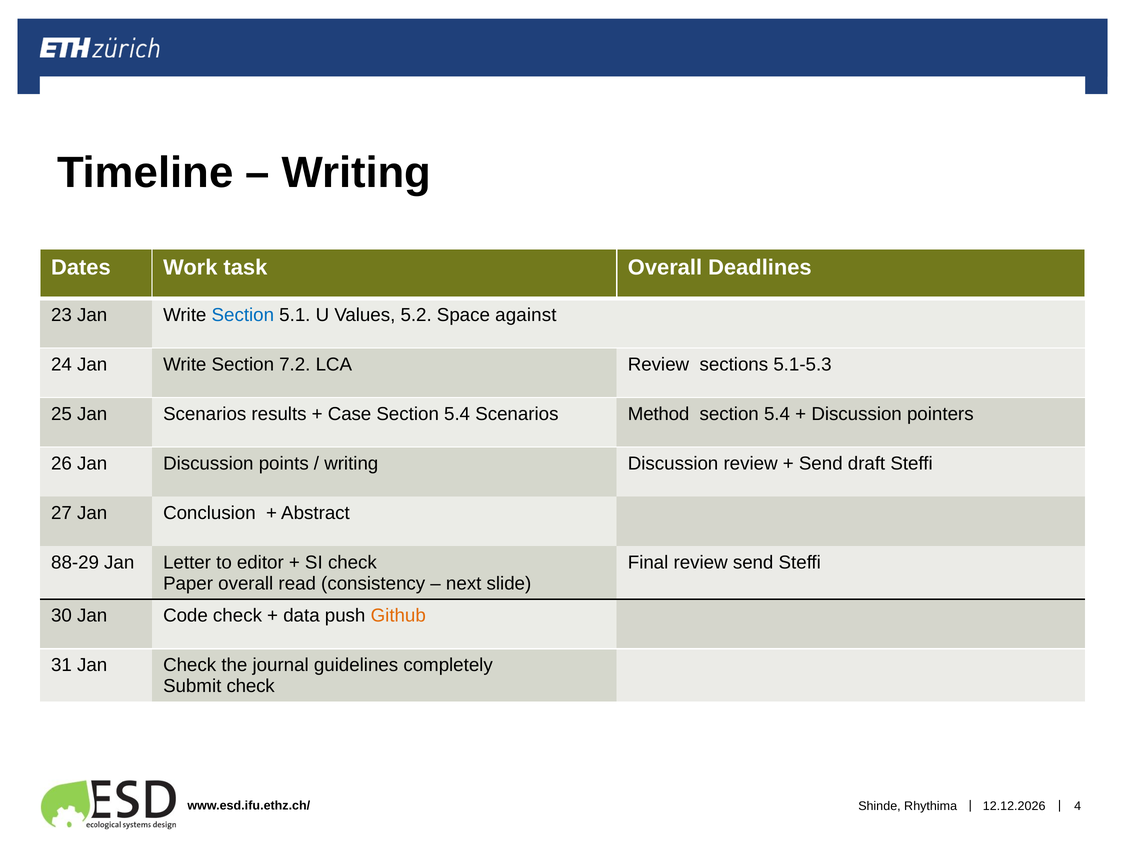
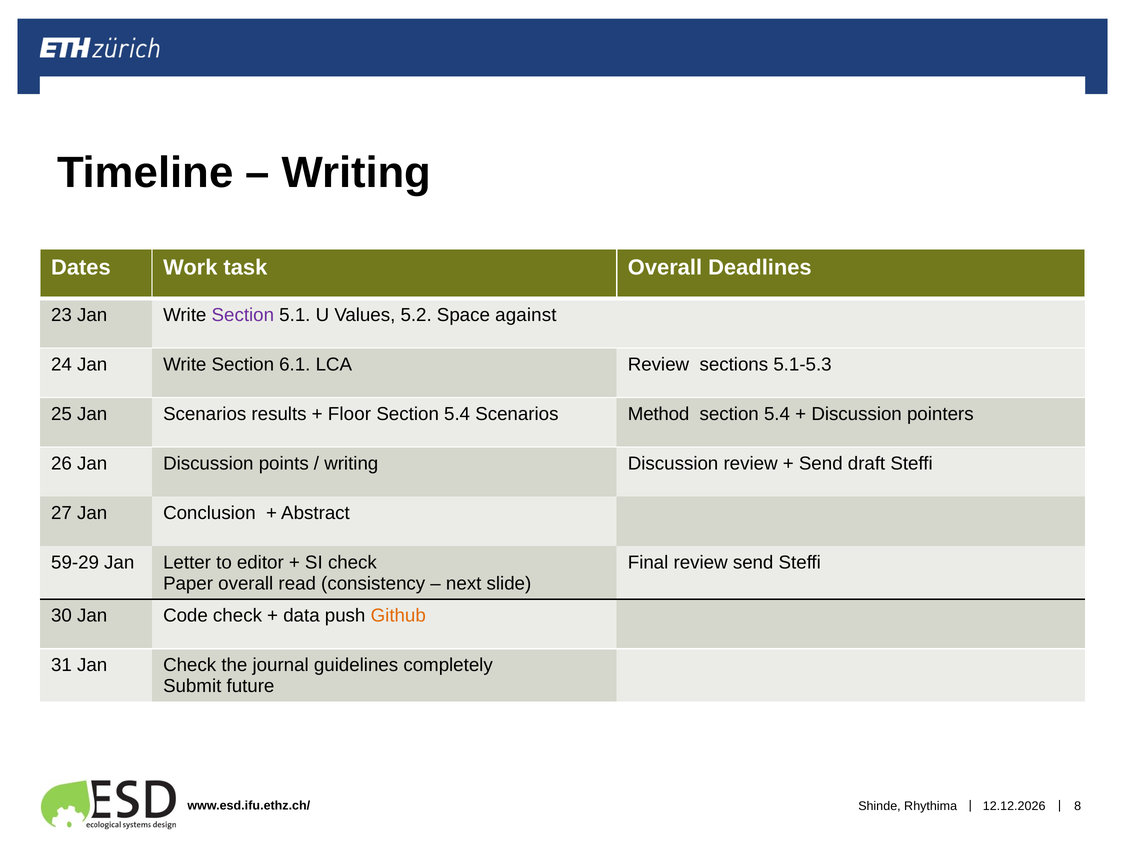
Section colour: blue -> purple (243, 315)
7.2: 7.2 -> 6.1 (295, 364)
Case: Case -> Floor (349, 414)
88-29: 88-29 -> 59-29 (75, 562)
Submit check: check -> future (251, 686)
4: 4 -> 8 (1078, 806)
